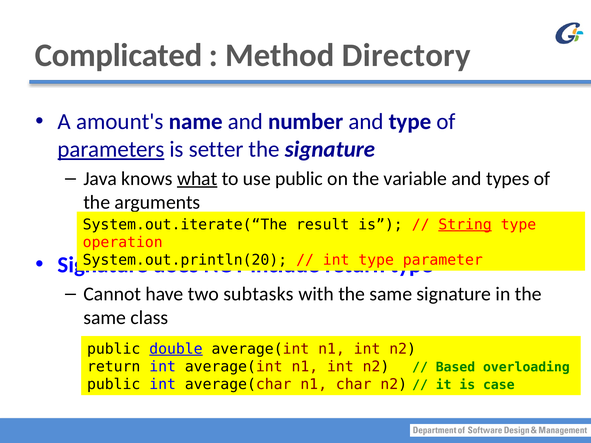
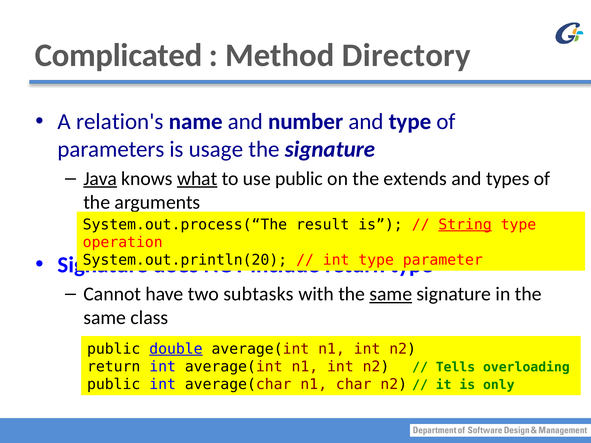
amount's: amount's -> relation's (120, 122)
parameters underline: present -> none (111, 149)
setter: setter -> usage (216, 149)
Java underline: none -> present (100, 179)
variable: variable -> extends (415, 179)
System.out.iterate(“The: System.out.iterate(“The -> System.out.process(“The (185, 225)
same underline: none -> present (391, 294)
Based: Based -> Tells (455, 367)
case: case -> only (499, 385)
